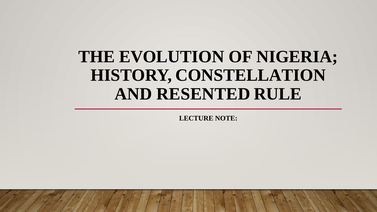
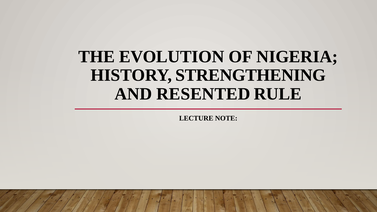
CONSTELLATION: CONSTELLATION -> STRENGTHENING (251, 75)
